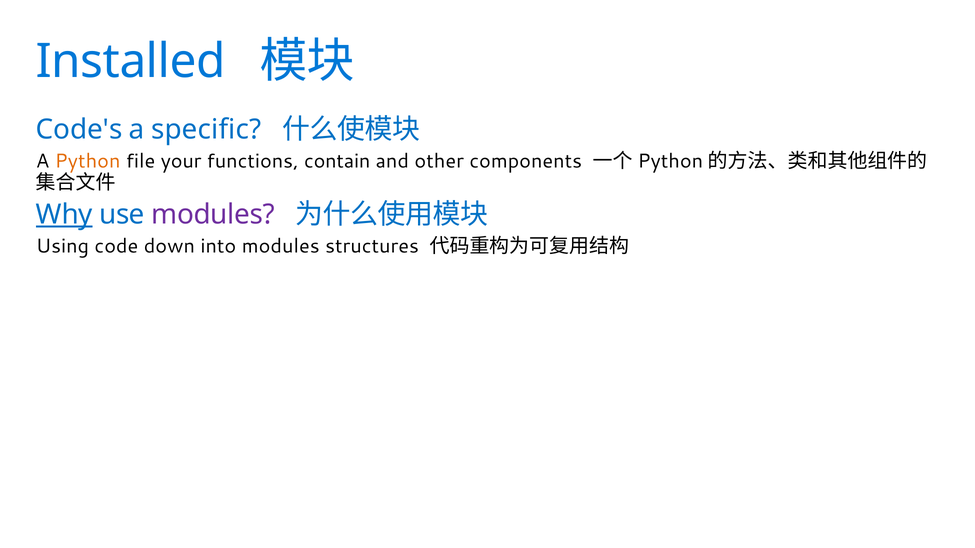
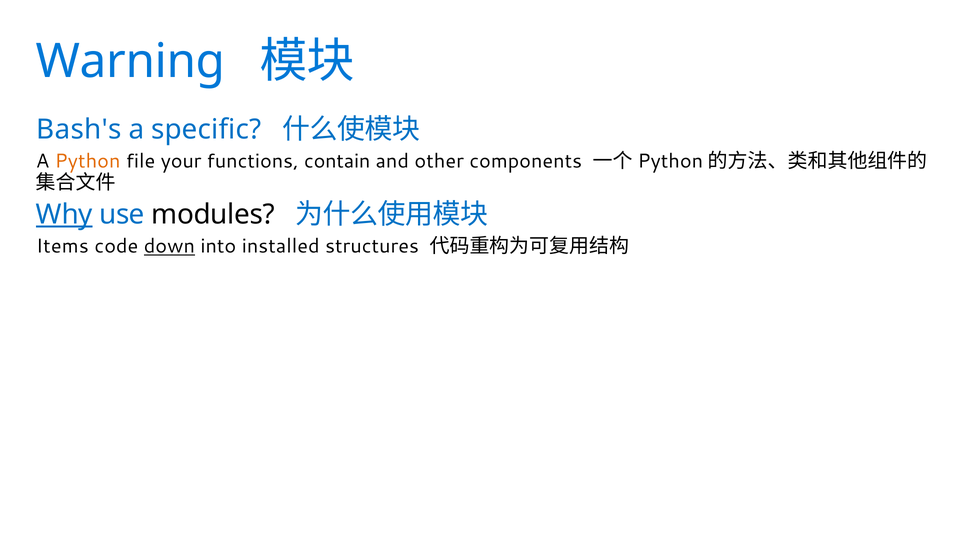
Installed: Installed -> Warning (131, 61)
Code's: Code's -> Bash's (79, 130)
modules colour: purple -> black (213, 215)
Using: Using -> Items (62, 247)
down underline: none -> present (169, 247)
into modules: modules -> installed (281, 247)
